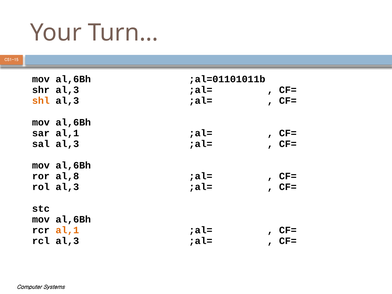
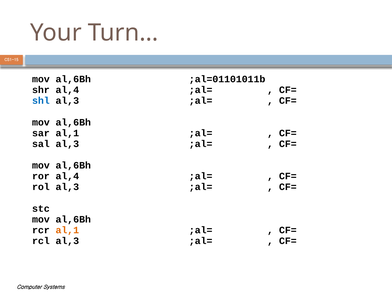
shr al,3: al,3 -> al,4 (67, 90)
shl colour: orange -> blue (41, 101)
ror al,8: al,8 -> al,4 (67, 176)
